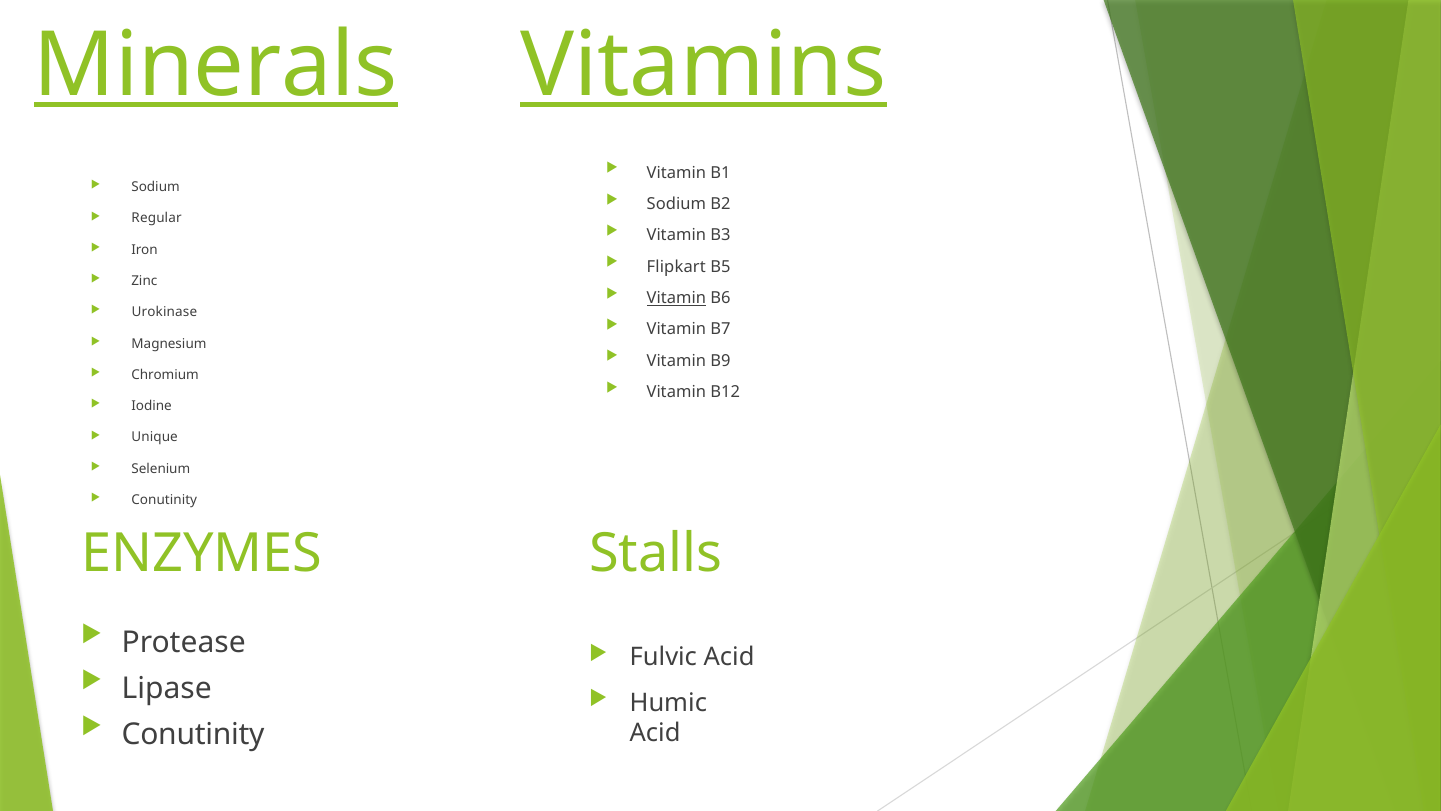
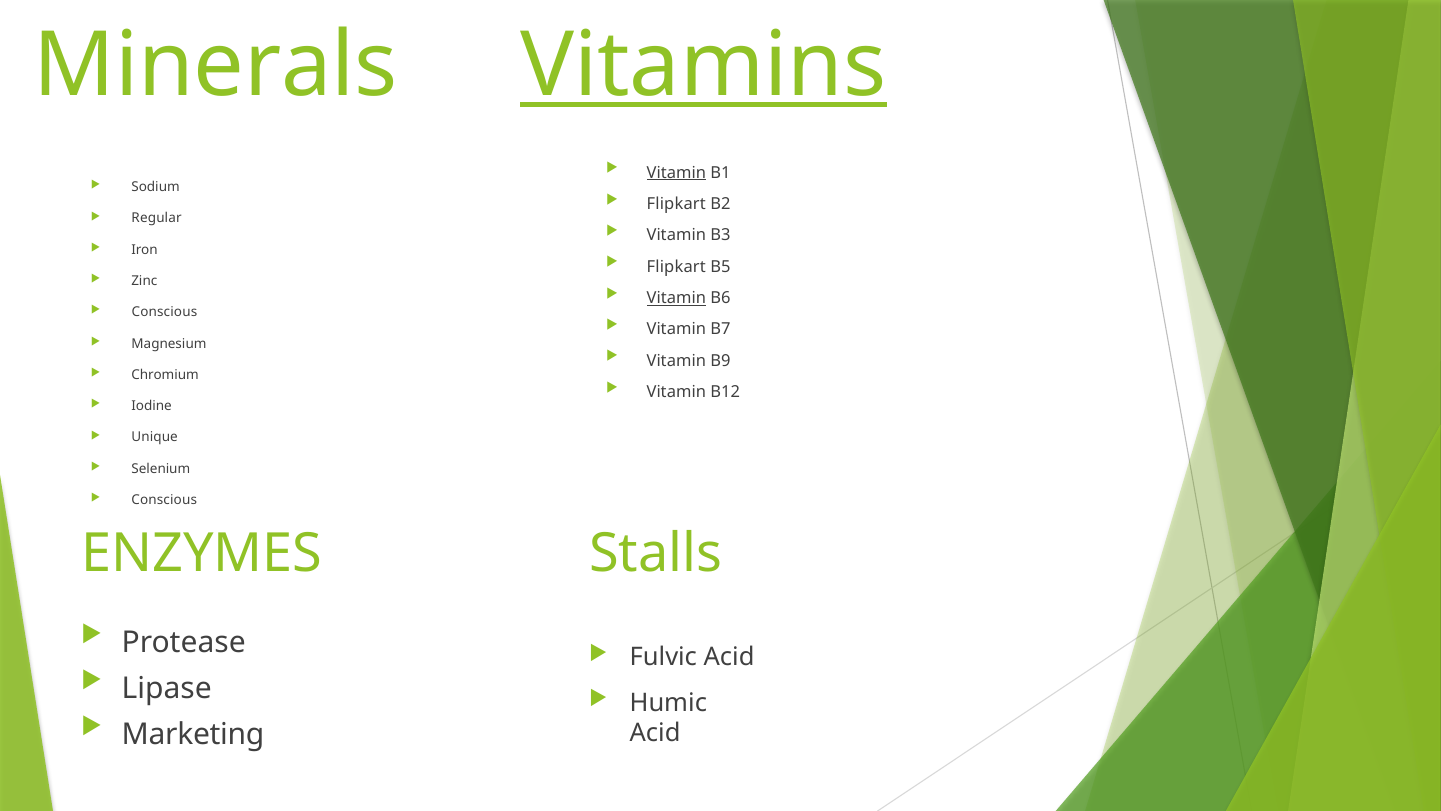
Minerals underline: present -> none (216, 66)
Vitamin underline: none -> present (676, 173)
Sodium: Sodium -> Flipkart (676, 204)
Urokinase: Urokinase -> Conscious (164, 312)
Conutinity: Conutinity -> Conscious (164, 500)
Conutinity: Conutinity -> Marketing (193, 734)
